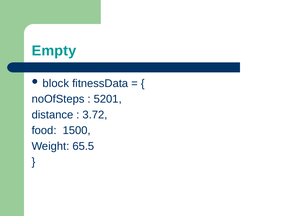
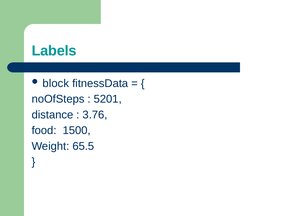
Empty: Empty -> Labels (54, 51)
3.72: 3.72 -> 3.76 (95, 115)
